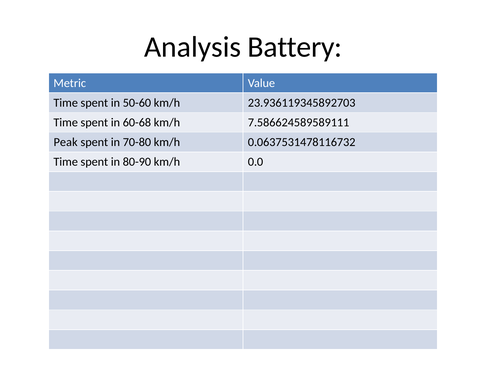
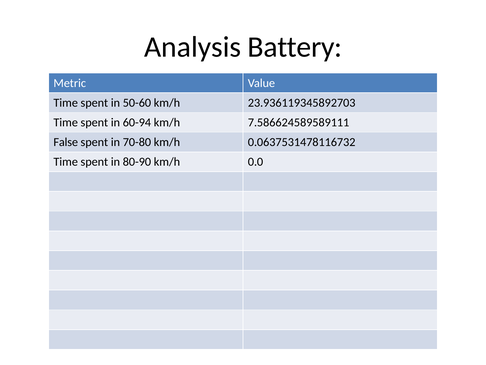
60-68: 60-68 -> 60-94 (137, 122)
Peak: Peak -> False (66, 142)
